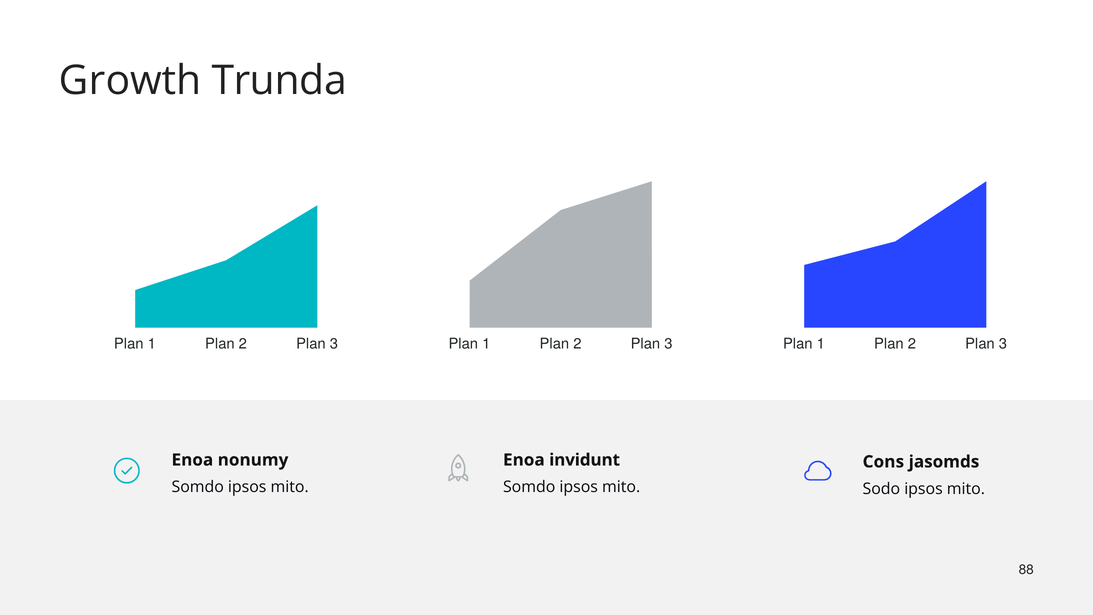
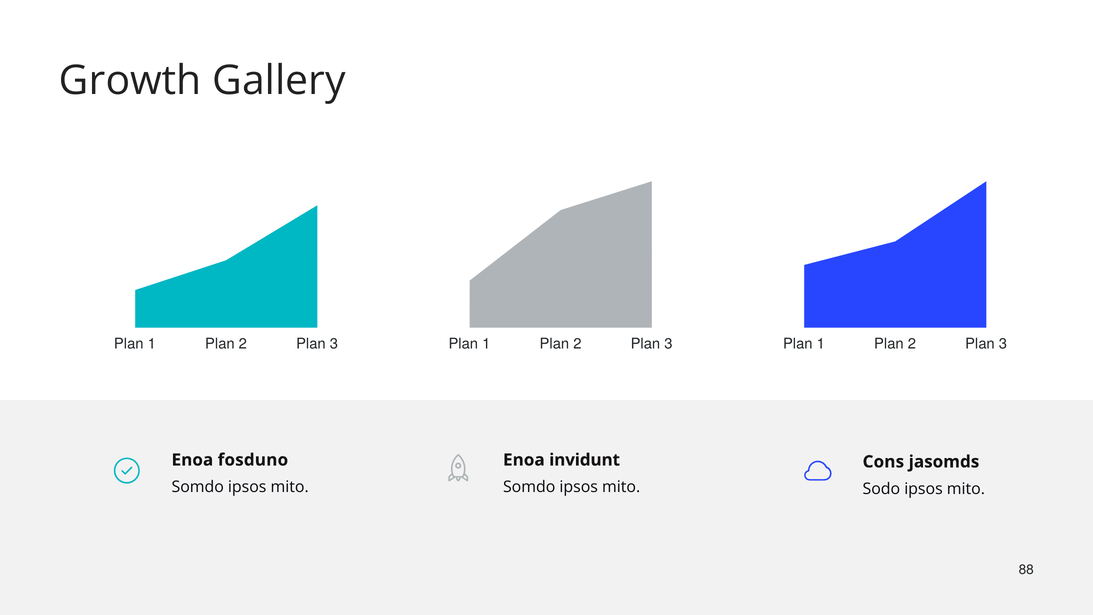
Trunda: Trunda -> Gallery (279, 81)
nonumy: nonumy -> fosduno (253, 460)
